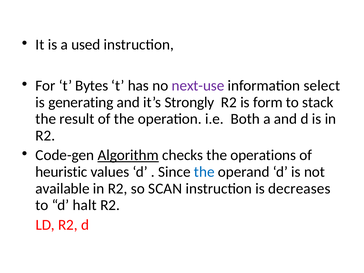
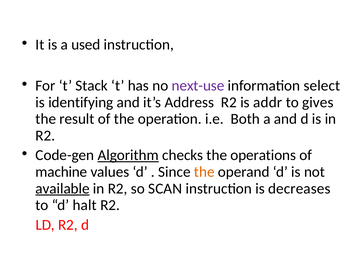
Bytes: Bytes -> Stack (92, 86)
generating: generating -> identifying (81, 102)
Strongly: Strongly -> Address (189, 102)
form: form -> addr (268, 102)
stack: stack -> gives (318, 102)
heuristic: heuristic -> machine (61, 172)
the colour: blue -> orange (204, 172)
available underline: none -> present (63, 189)
